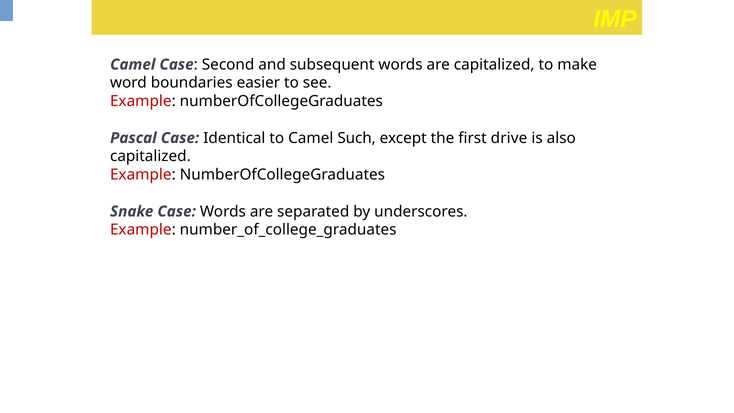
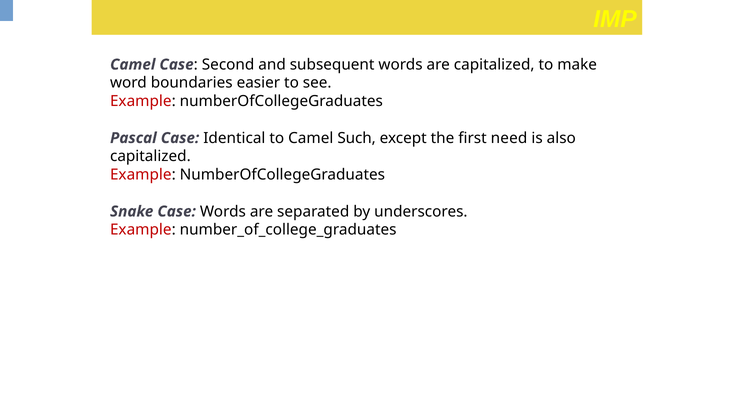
drive: drive -> need (509, 138)
